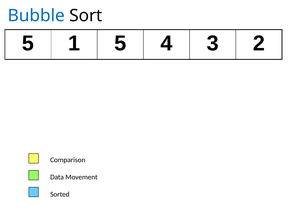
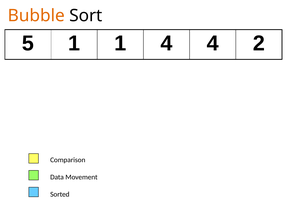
Bubble colour: blue -> orange (36, 16)
1 5: 5 -> 1 (120, 43)
4 3: 3 -> 4 (213, 43)
